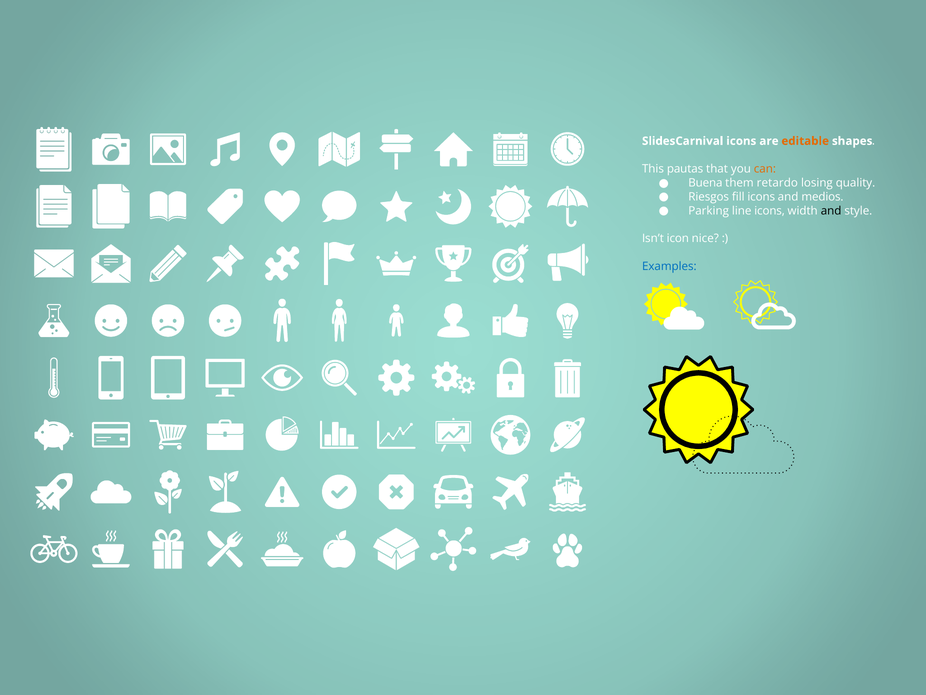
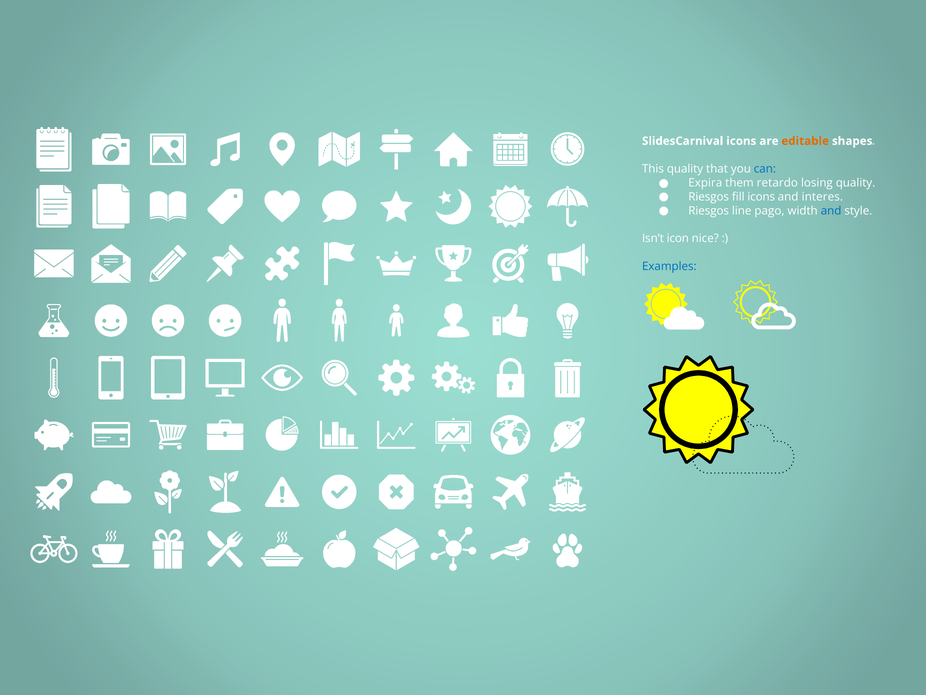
This pautas: pautas -> quality (685, 169)
can colour: orange -> blue (765, 169)
Buena: Buena -> Expira (705, 183)
medios: medios -> interes (822, 197)
Parking: Parking -> Riesgos (709, 211)
line icons: icons -> pago (769, 211)
and colour: black -> blue (831, 211)
